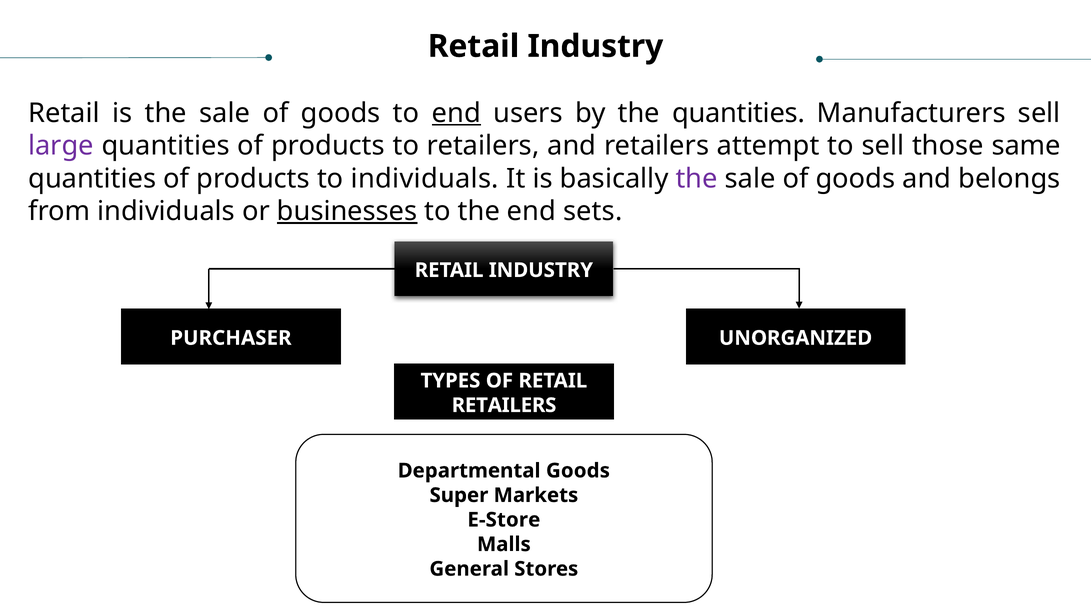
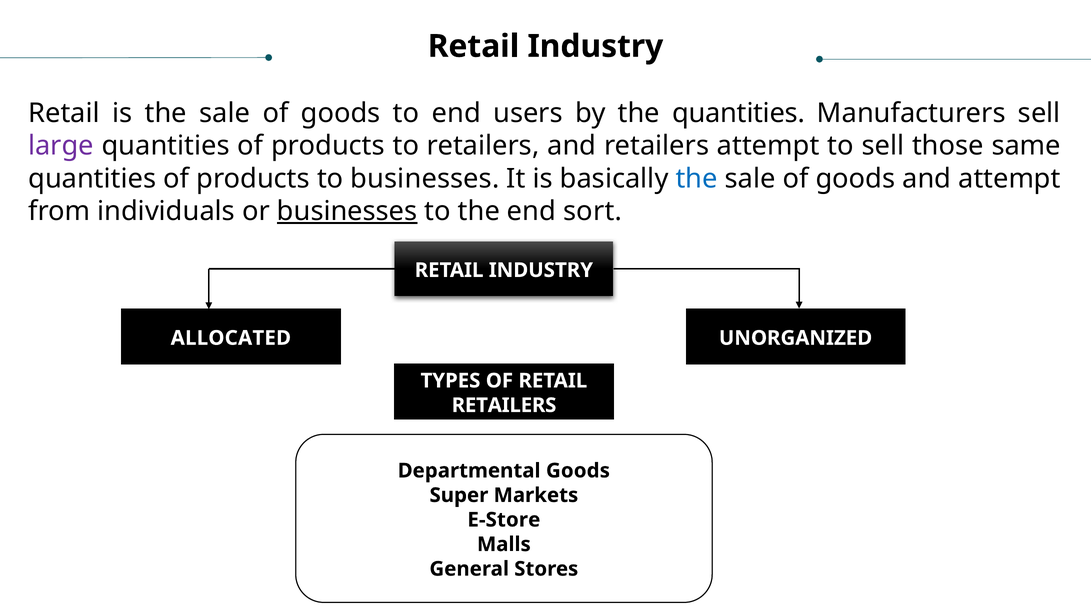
end underline: present -> none (456, 113)
to individuals: individuals -> businesses (425, 178)
the colour: purple -> blue (697, 178)
and belongs: belongs -> attempt (1009, 178)
sets: sets -> sort (593, 211)
PURCHASER: PURCHASER -> ALLOCATED (231, 338)
